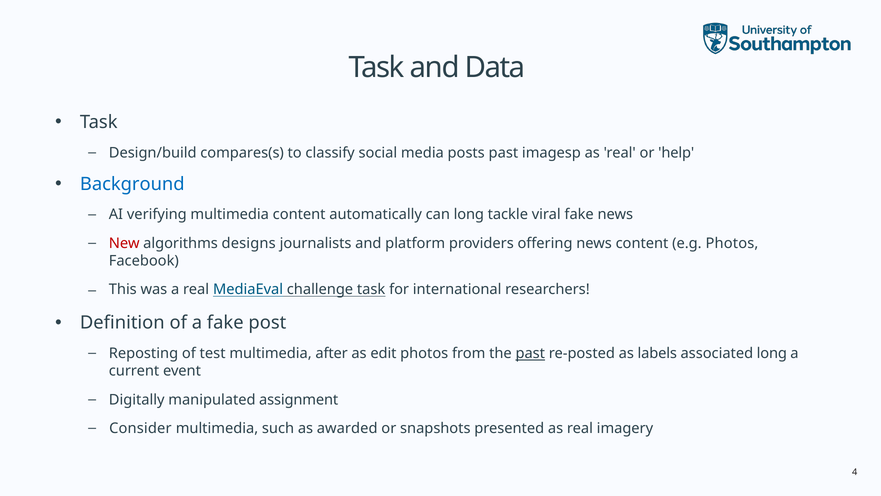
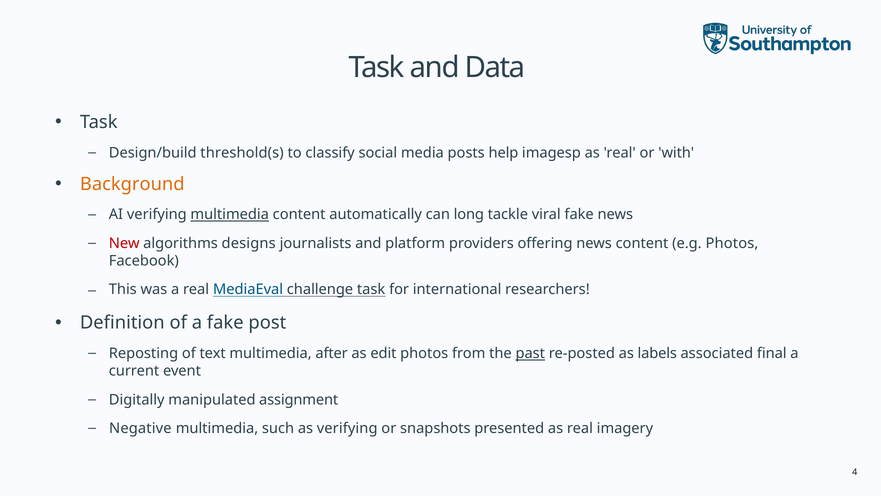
compares(s: compares(s -> threshold(s (242, 153)
posts past: past -> help (503, 153)
help: help -> with (676, 153)
Background colour: blue -> orange (132, 184)
multimedia underline: none -> present (230, 214)
test: test -> text (213, 353)
associated long: long -> final (772, 353)
Consider: Consider -> Negative (140, 428)
as awarded: awarded -> verifying (347, 428)
